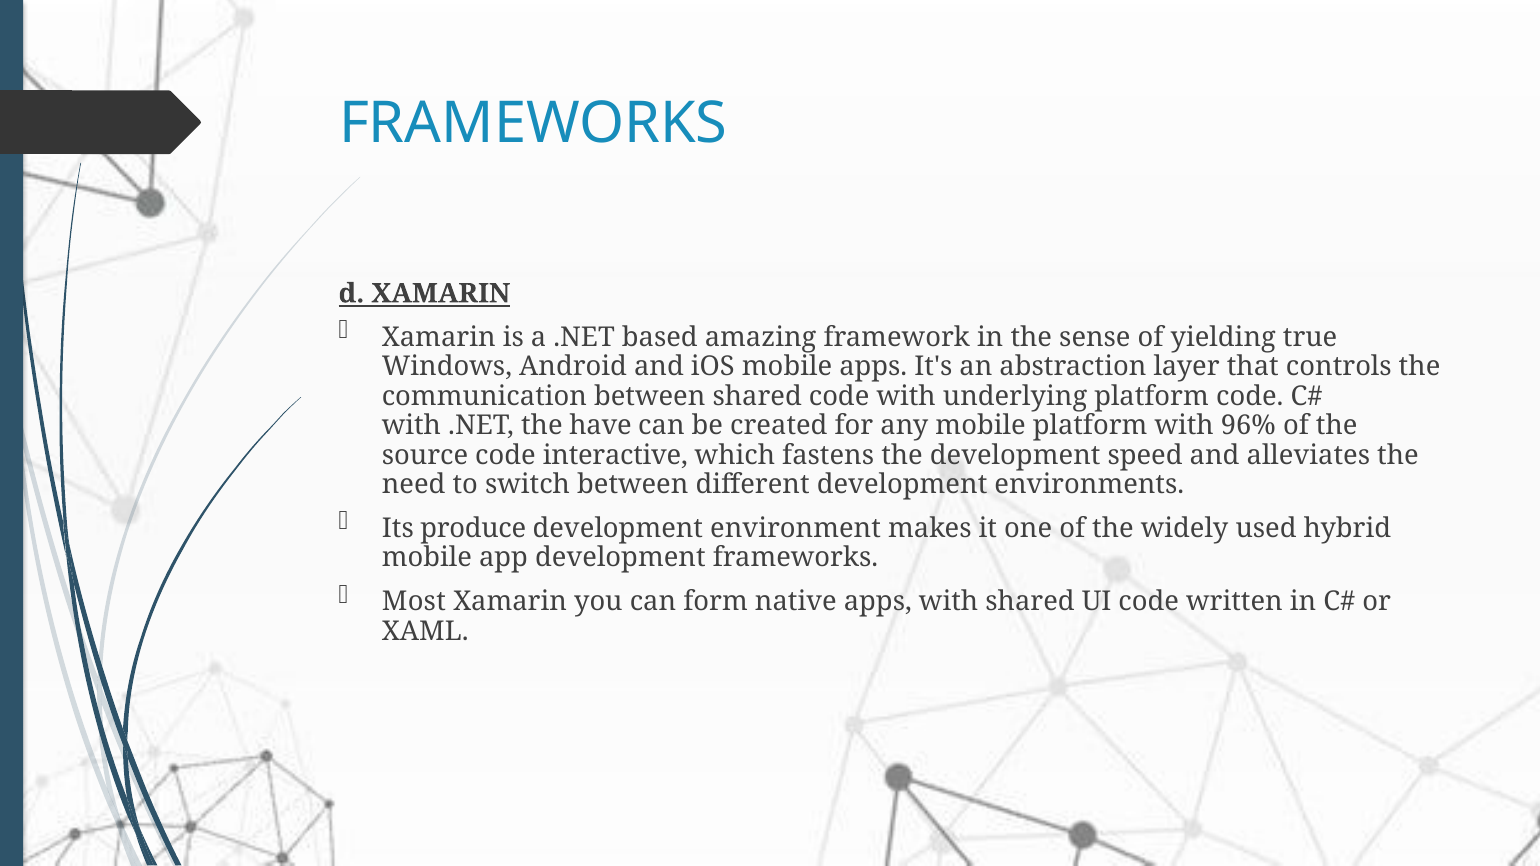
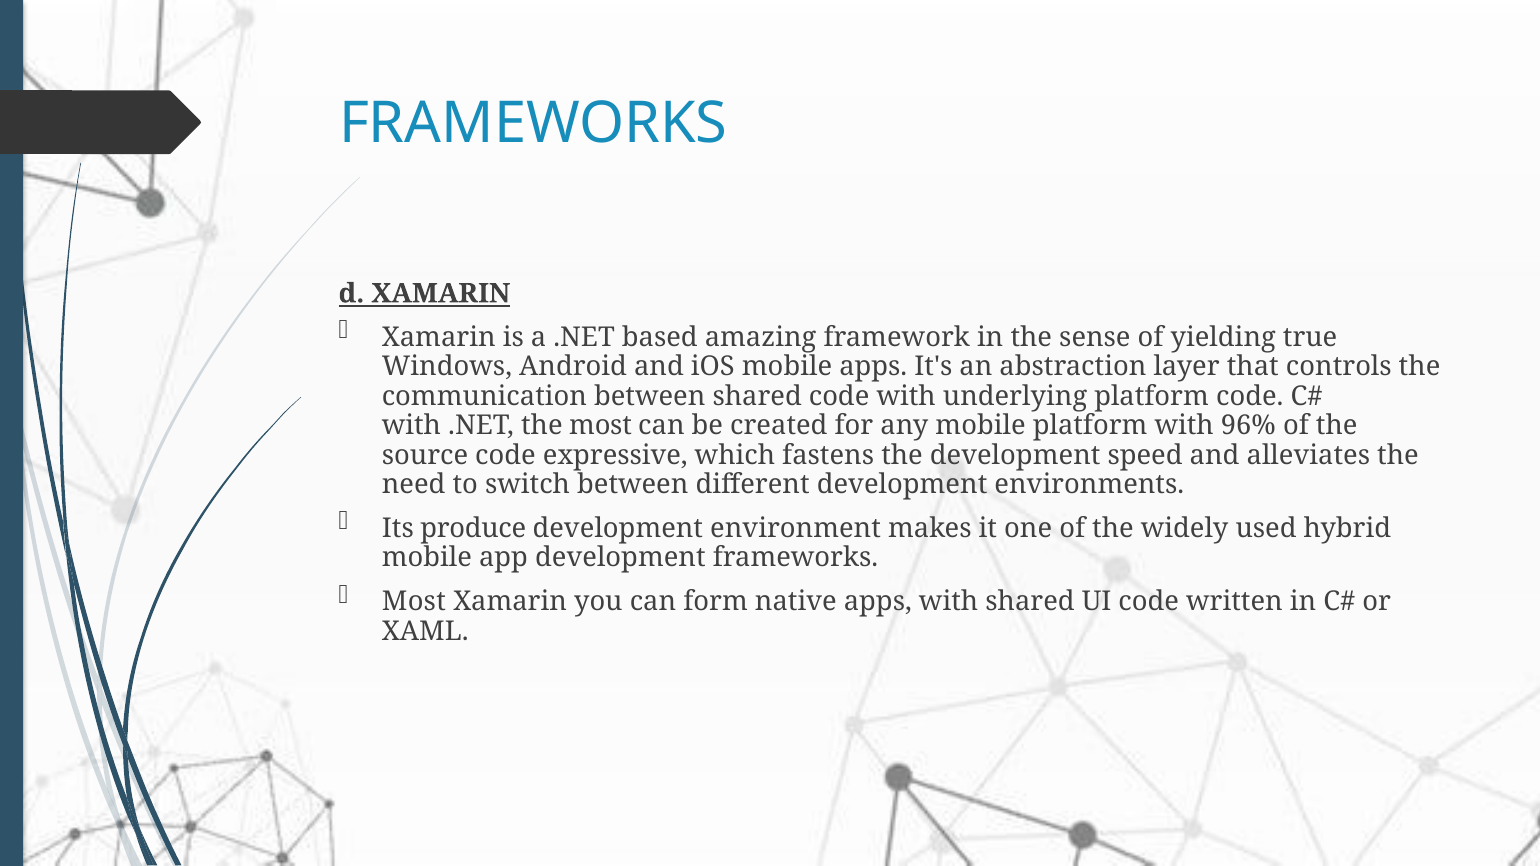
the have: have -> most (601, 426)
interactive: interactive -> expressive (615, 455)
